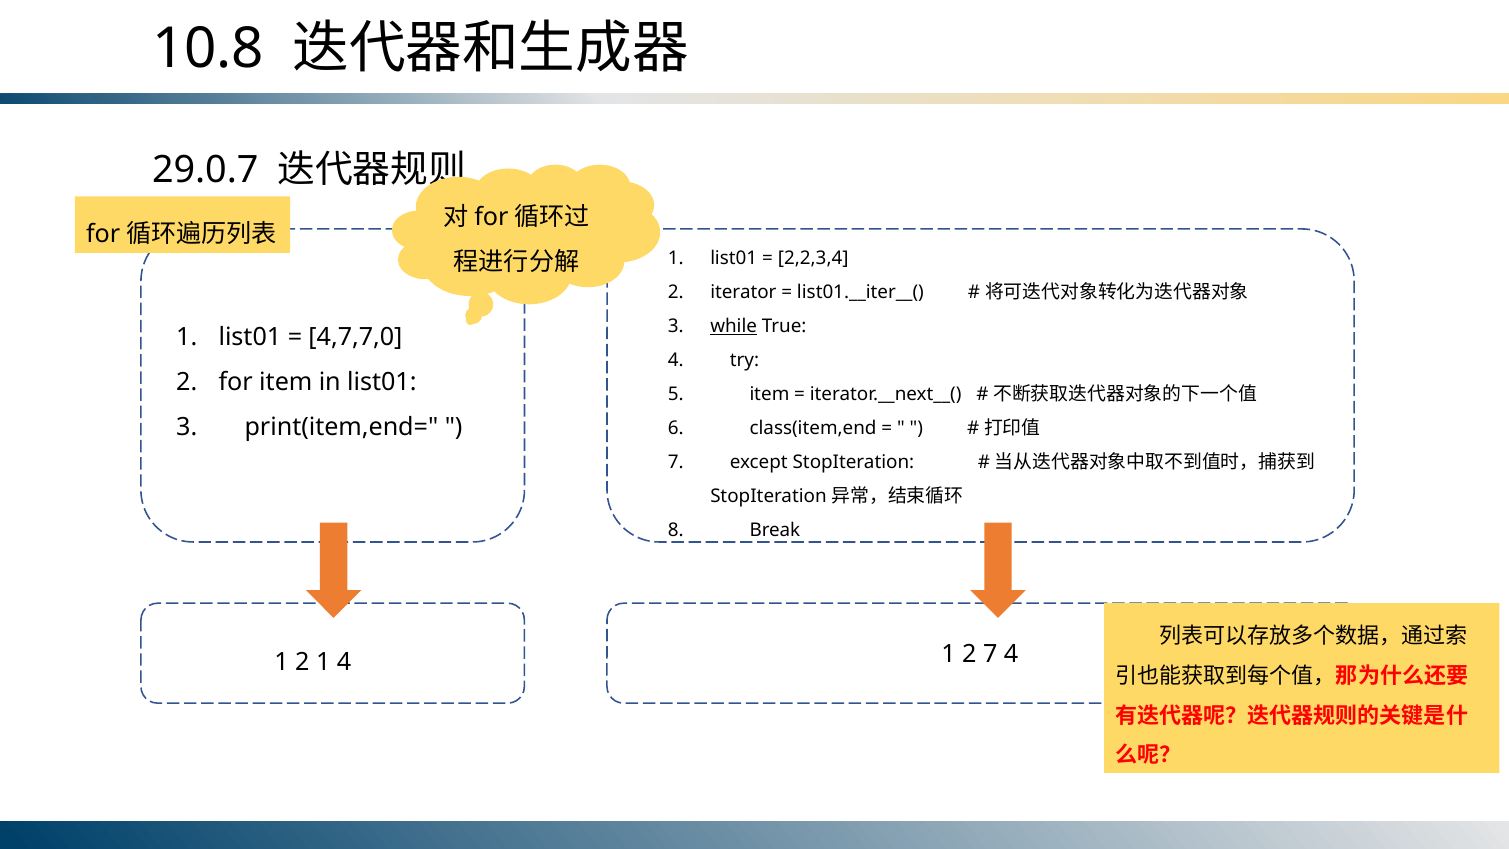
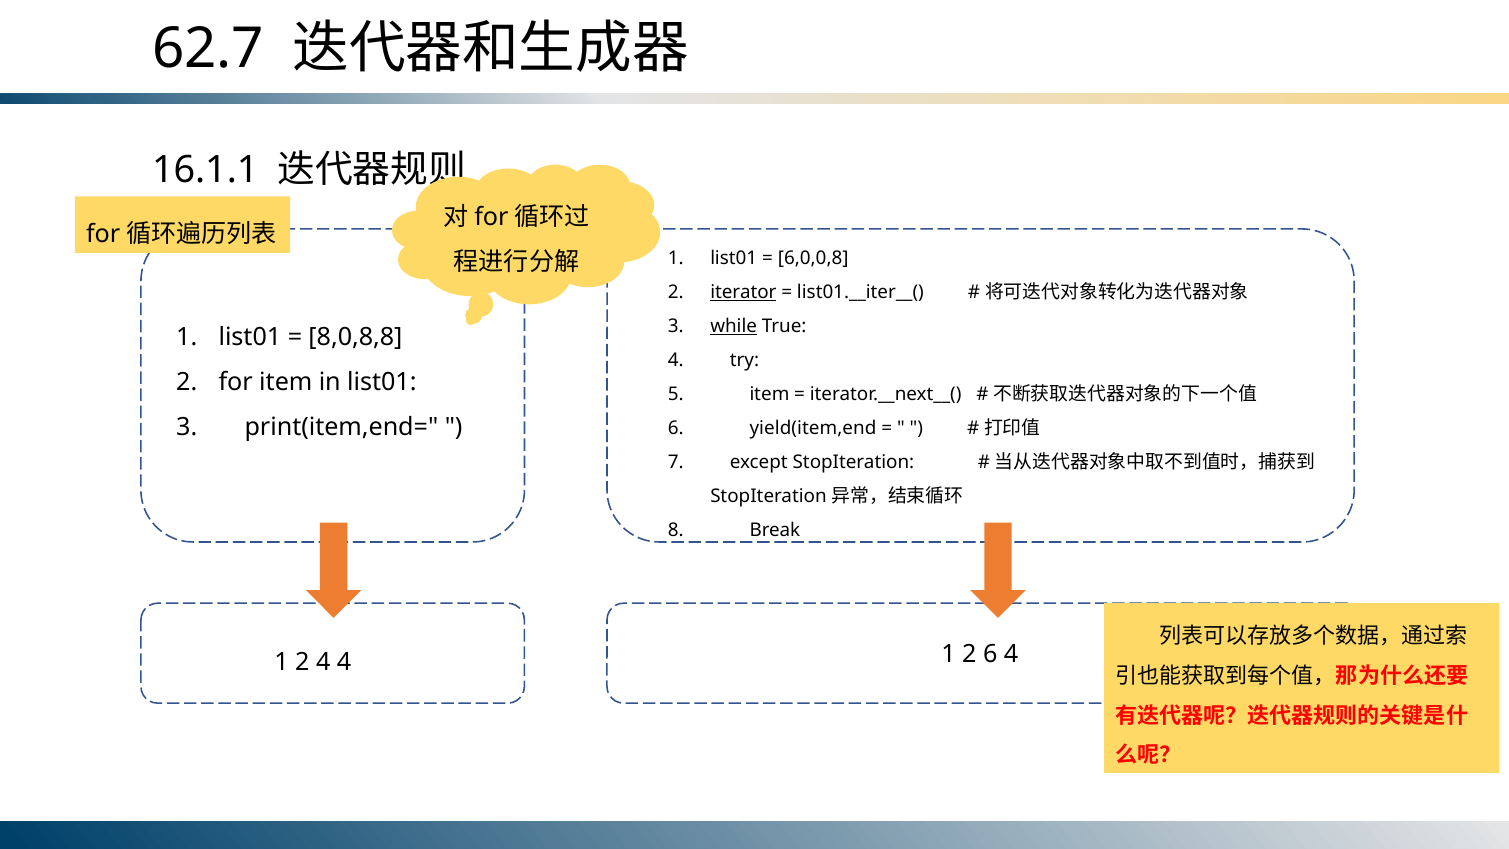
10.8: 10.8 -> 62.7 (208, 49)
29.0.7: 29.0.7 -> 16.1.1 (205, 170)
2,2,3,4: 2,2,3,4 -> 6,0,0,8 (813, 258)
iterator underline: none -> present (743, 292)
4,7,7,0: 4,7,7,0 -> 8,0,8,8 (355, 337)
class(item,end: class(item,end -> yield(item,end (813, 428)
2 7: 7 -> 6 (990, 654)
2 1: 1 -> 4 (323, 662)
